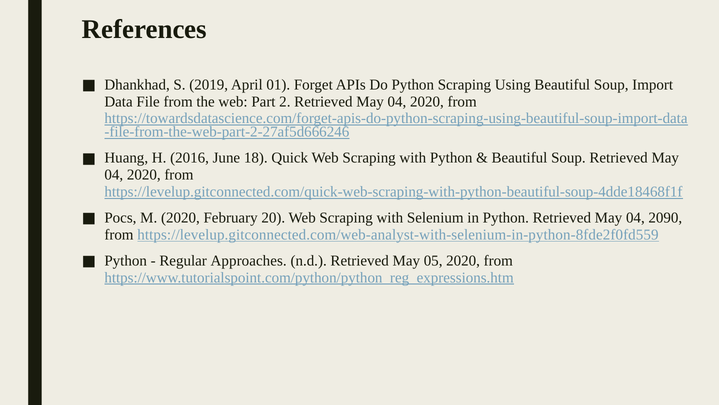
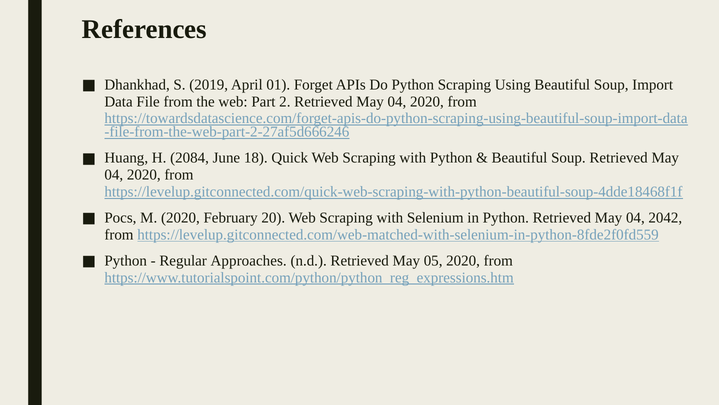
2016: 2016 -> 2084 (190, 158)
2090: 2090 -> 2042 (665, 217)
https://levelup.gitconnected.com/web-analyst-with-selenium-in-python-8fde2f0fd559: https://levelup.gitconnected.com/web-analyst-with-selenium-in-python-8fde2f0fd559 -> https://levelup.gitconnected.com/web-matched-with-selenium-in-python-8fde2f0fd559 (398, 234)
